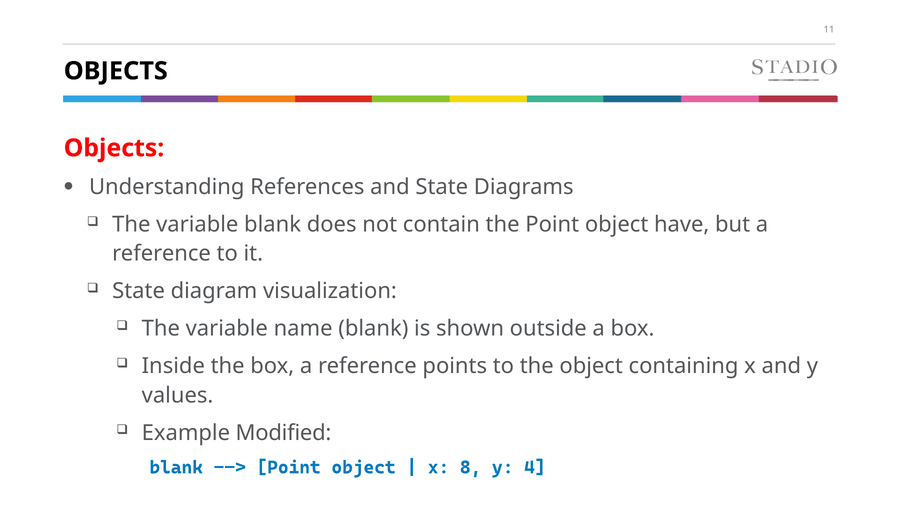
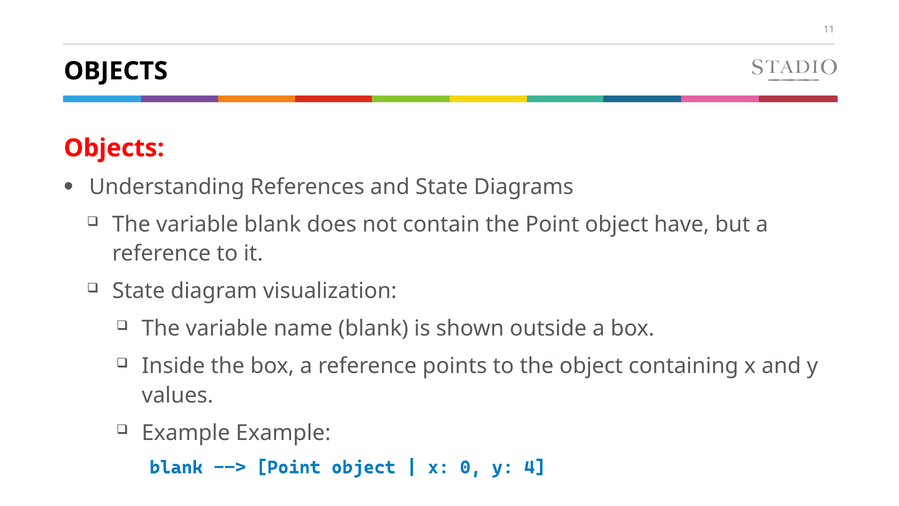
Example Modified: Modified -> Example (283, 432)
8: 8 -> 0 (471, 467)
